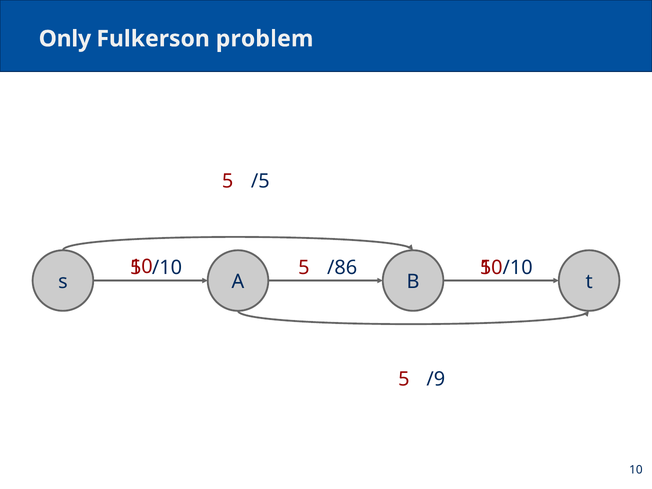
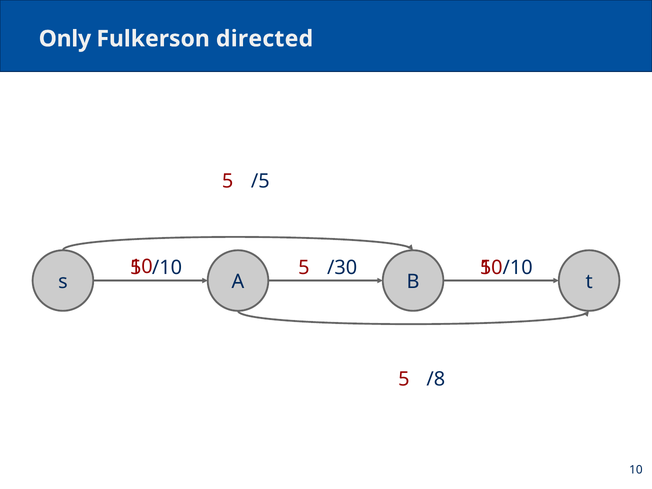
problem: problem -> directed (265, 39)
/86: /86 -> /30 (342, 268)
/9: /9 -> /8 (436, 380)
